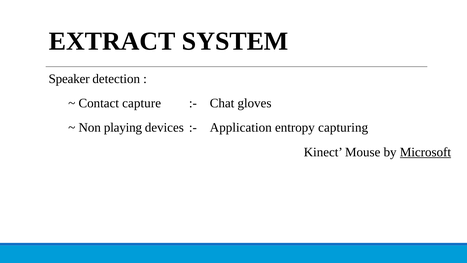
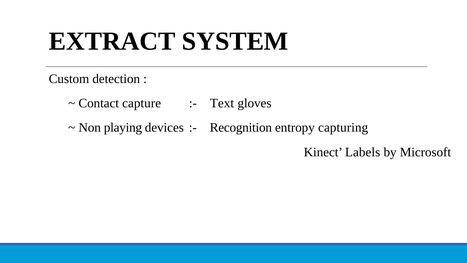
Speaker: Speaker -> Custom (69, 79)
Chat: Chat -> Text (222, 103)
Application: Application -> Recognition (241, 128)
Mouse: Mouse -> Labels (363, 152)
Microsoft underline: present -> none (425, 152)
